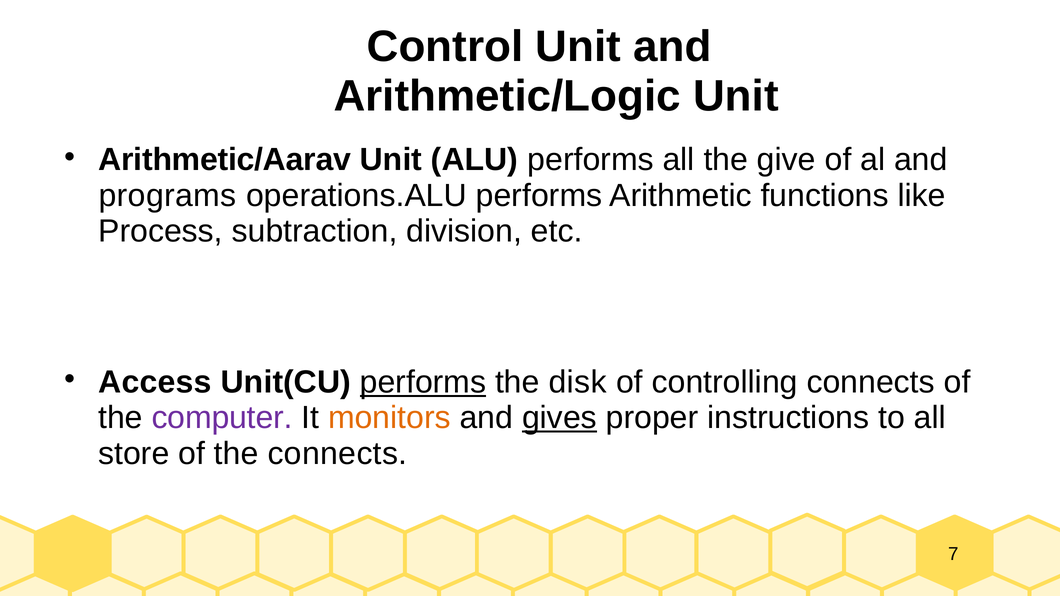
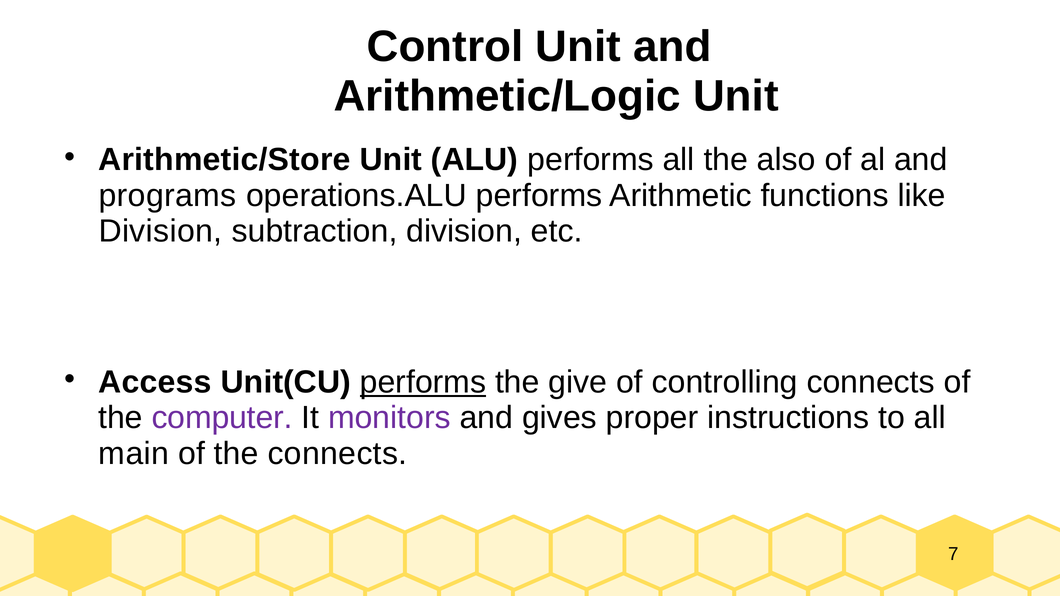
Arithmetic/Aarav: Arithmetic/Aarav -> Arithmetic/Store (224, 160)
give: give -> also (786, 160)
Process: Process -> Division (160, 231)
disk: disk -> give (578, 382)
monitors colour: orange -> purple (389, 418)
gives underline: present -> none (559, 418)
store: store -> main (134, 454)
